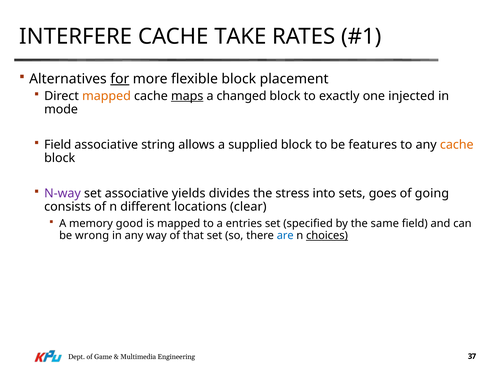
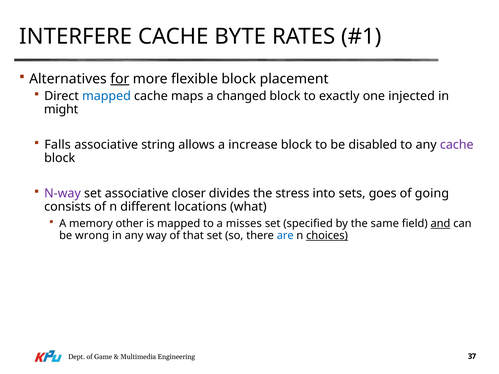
TAKE: TAKE -> BYTE (240, 37)
mapped colour: orange -> blue (106, 96)
maps underline: present -> none (187, 96)
mode: mode -> might (61, 109)
Field: Field -> Falls (58, 145)
supplied: supplied -> increase (253, 145)
features: features -> disabled (373, 145)
cache colour: orange -> purple (457, 145)
yields: yields -> closer (189, 193)
clear: clear -> what (248, 207)
good: good -> other (130, 224)
entries: entries -> misses (244, 224)
and underline: none -> present (440, 224)
